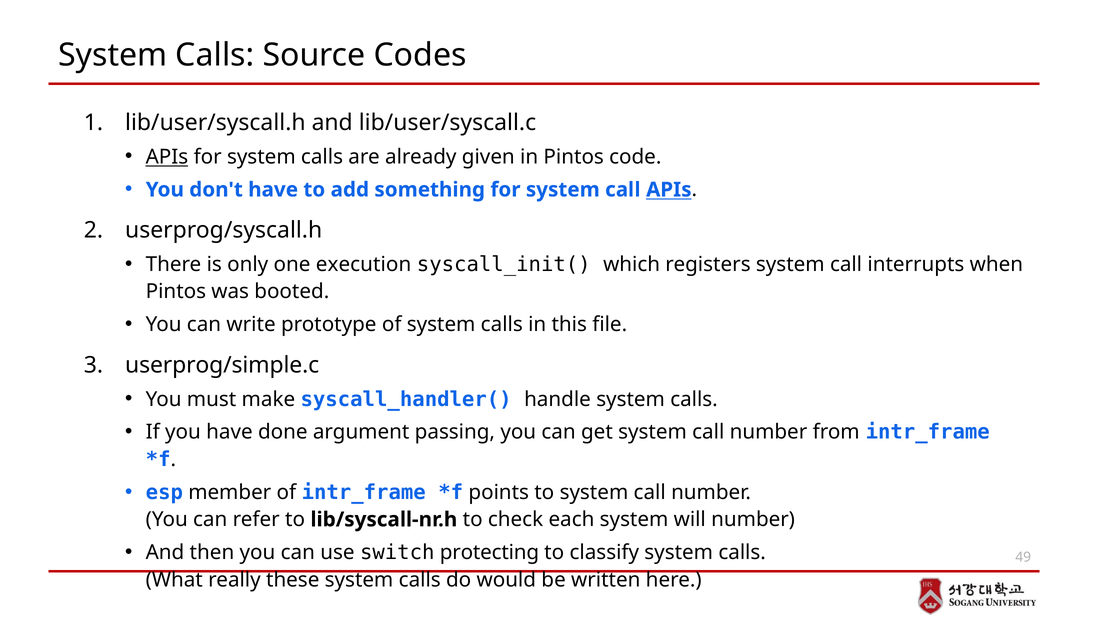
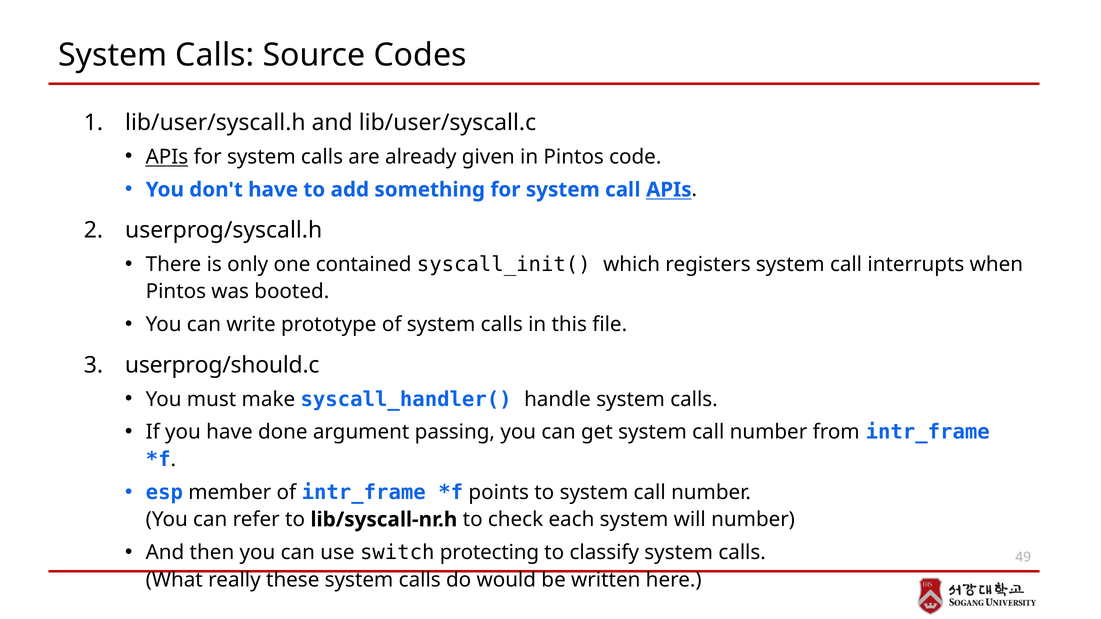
execution: execution -> contained (364, 264)
userprog/simple.c: userprog/simple.c -> userprog/should.c (222, 365)
